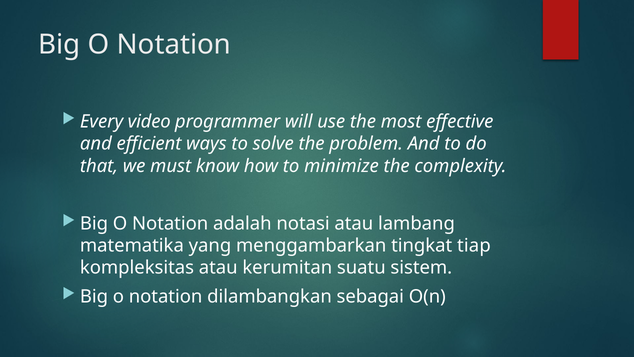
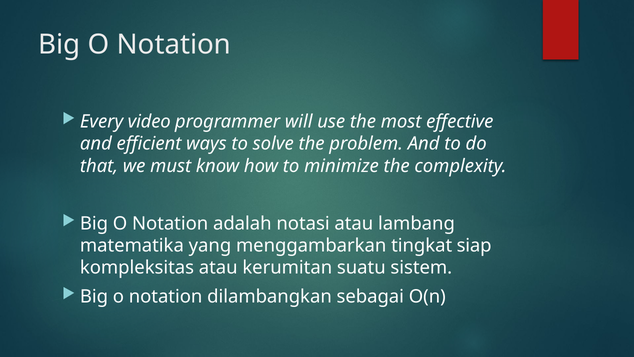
tiap: tiap -> siap (474, 245)
